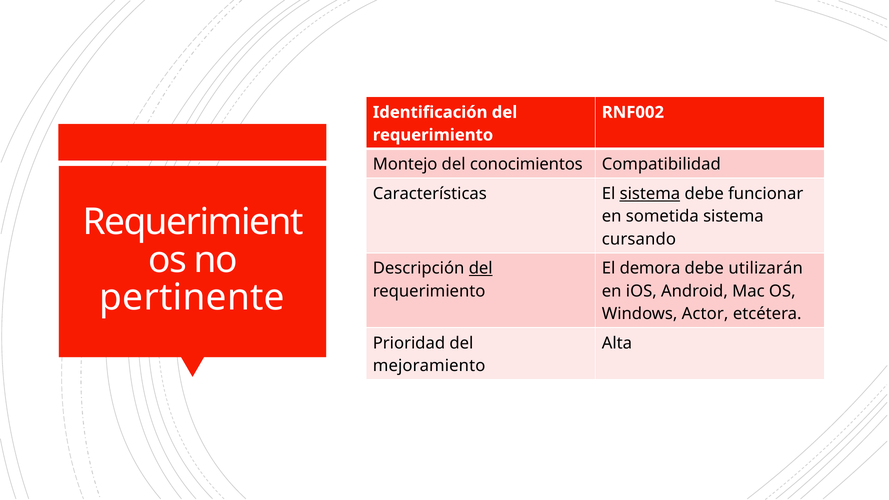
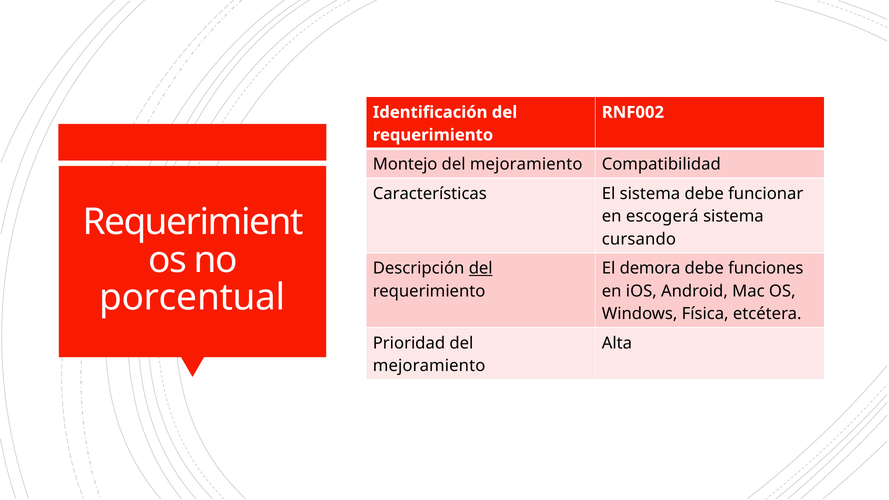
conocimientos: conocimientos -> mejoramiento (526, 164)
sistema underline: present -> none (650, 194)
sometida: sometida -> escogerá (662, 216)
utilizarán: utilizarán -> funciones (766, 268)
pertinente: pertinente -> porcentual (192, 298)
Actor: Actor -> Física (705, 314)
